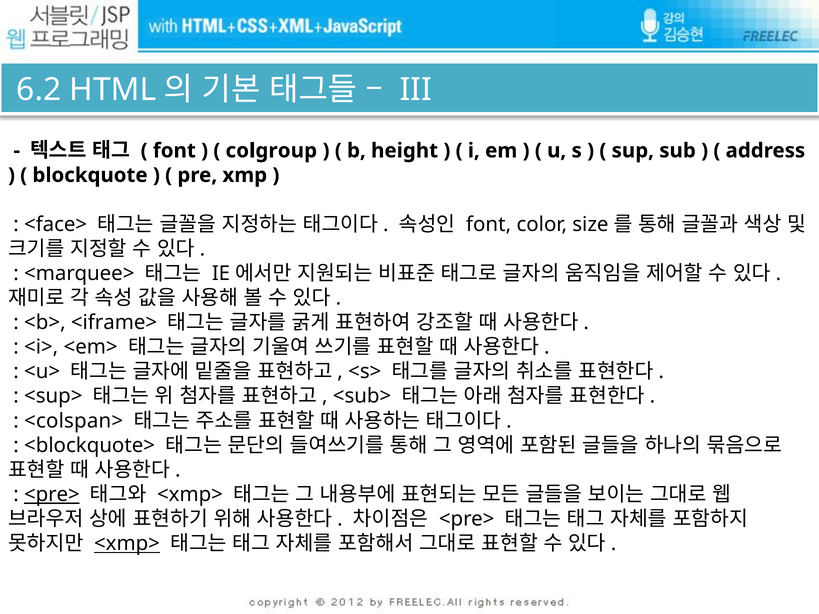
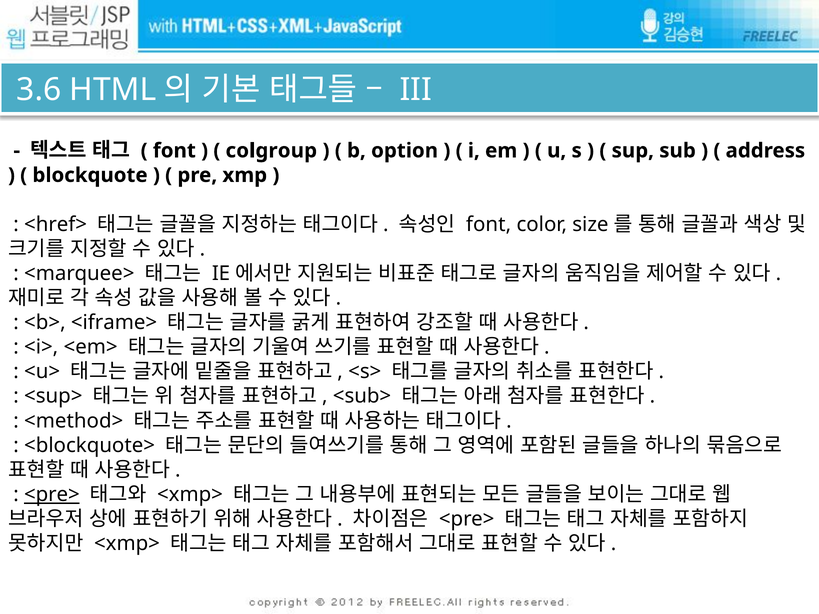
6.2: 6.2 -> 3.6 (39, 90)
height: height -> option (405, 151)
<face>: <face> -> <href> (56, 224)
<colspan>: <colspan> -> <method> (74, 421)
<xmp> underline: present -> none (127, 544)
